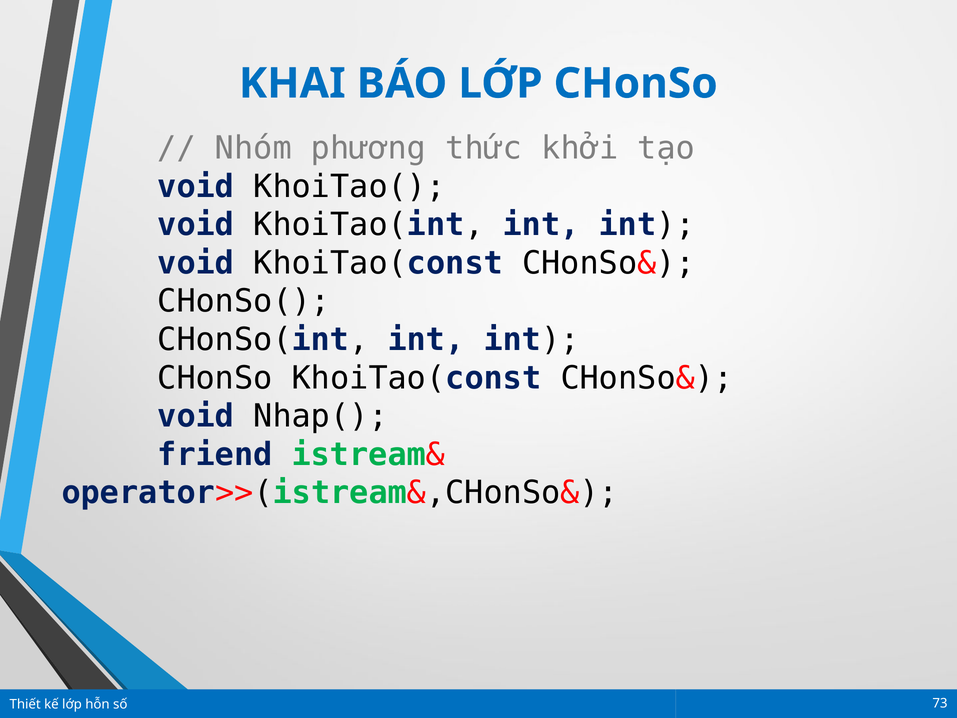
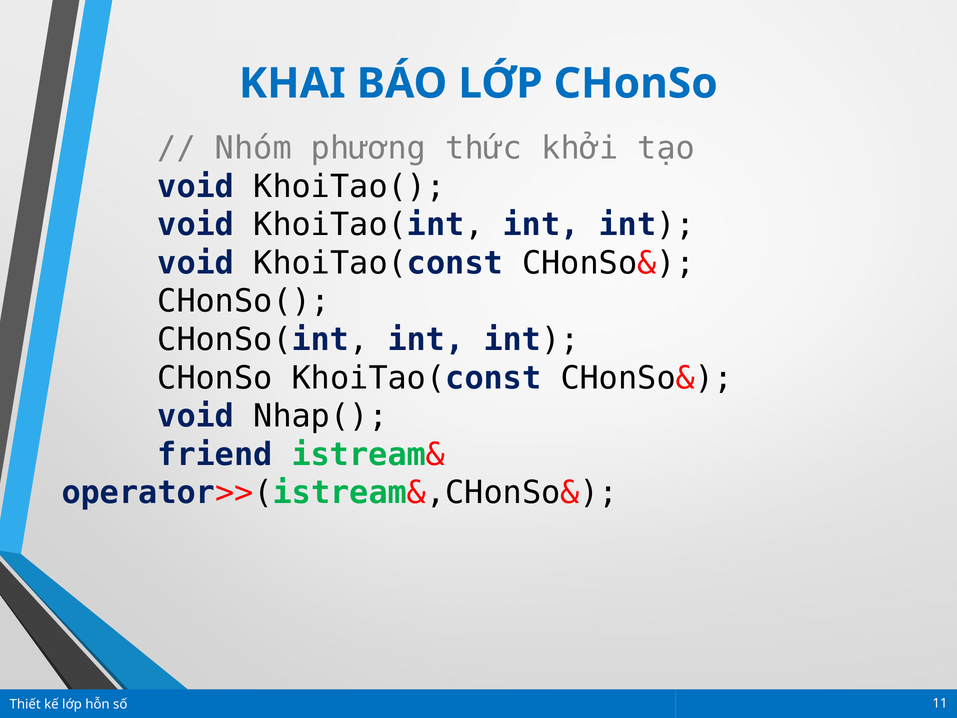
73: 73 -> 11 (940, 703)
